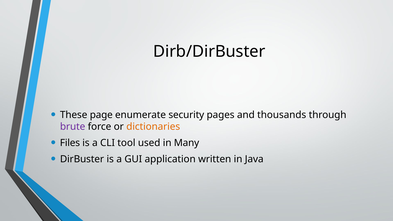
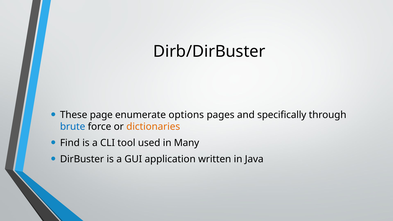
security: security -> options (186, 115)
thousands: thousands -> specifically (282, 115)
brute colour: purple -> blue (73, 127)
Files: Files -> Find (70, 143)
